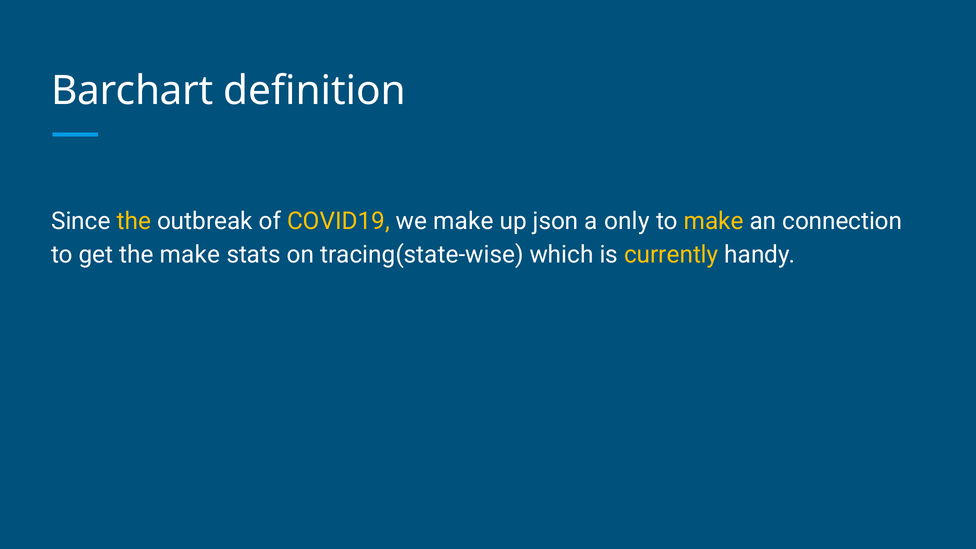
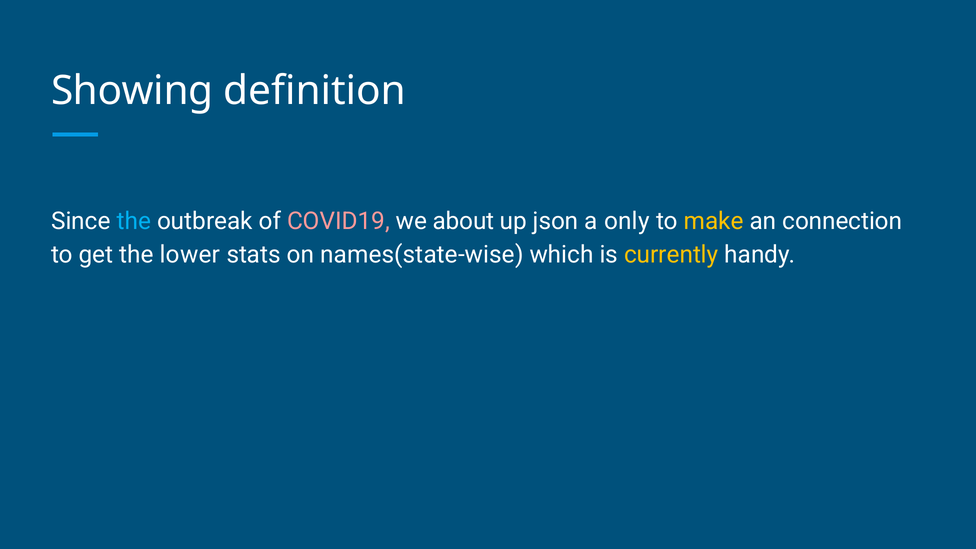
Barchart: Barchart -> Showing (132, 91)
the colour: yellow -> light blue (134, 221)
COVID19 colour: yellow -> pink (339, 221)
we make: make -> about (464, 221)
the make: make -> lower (190, 255)
tracing(state-wise: tracing(state-wise -> names(state-wise (422, 255)
